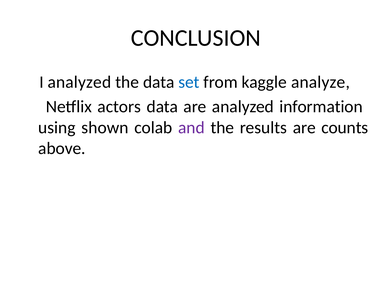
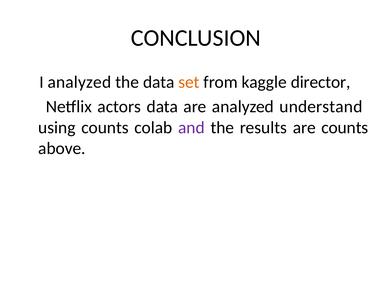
set colour: blue -> orange (189, 82)
analyze: analyze -> director (321, 82)
information: information -> understand (321, 107)
using shown: shown -> counts (105, 128)
